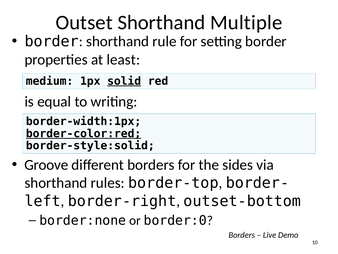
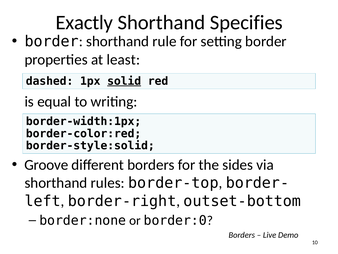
Outset: Outset -> Exactly (84, 23)
Multiple: Multiple -> Specifies (246, 23)
medium: medium -> dashed (50, 81)
border-color:red underline: present -> none (84, 133)
